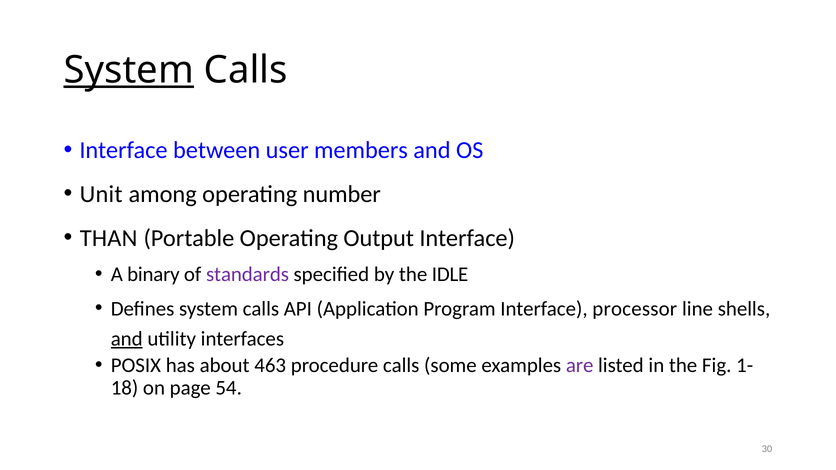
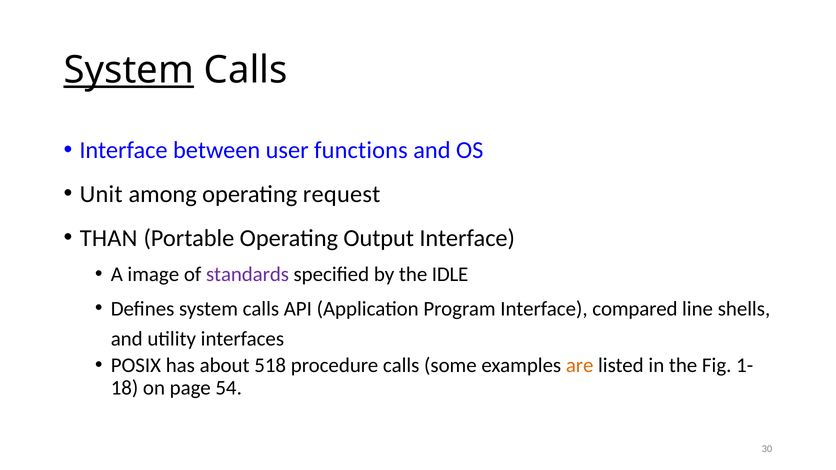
members: members -> functions (361, 151)
number: number -> request (342, 194)
binary: binary -> image (153, 274)
processor: processor -> compared (635, 309)
and underline: present -> none (127, 339)
463: 463 -> 518 (270, 366)
are colour: purple -> orange (580, 366)
